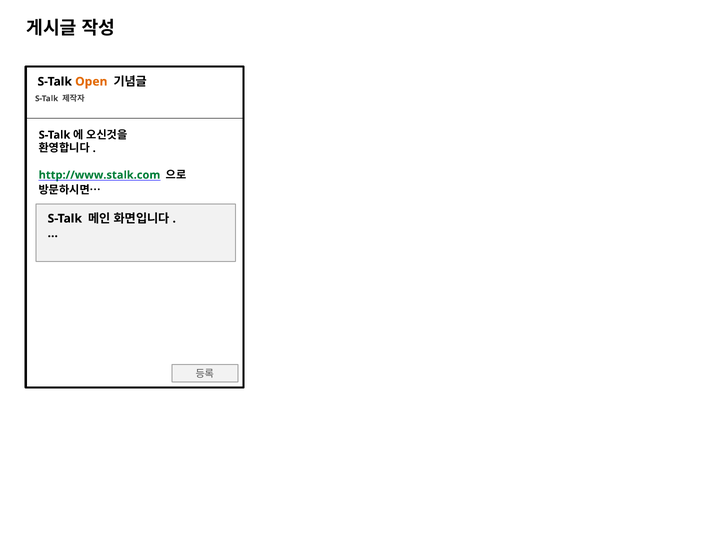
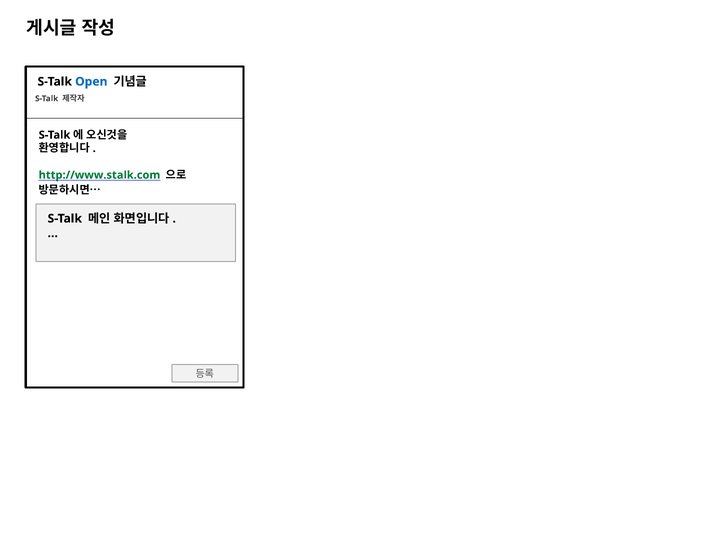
Open colour: orange -> blue (91, 82)
